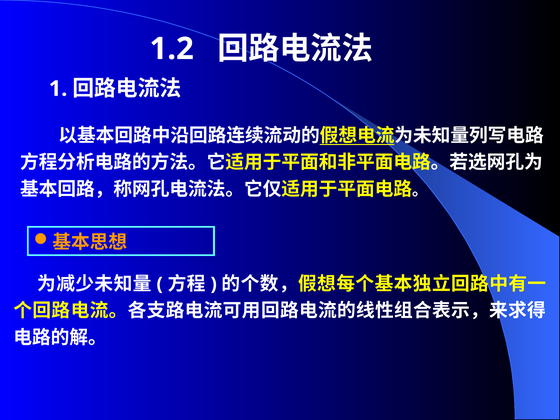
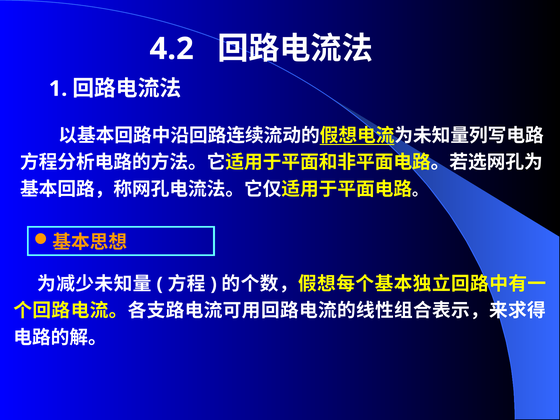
1.2: 1.2 -> 4.2 (172, 49)
